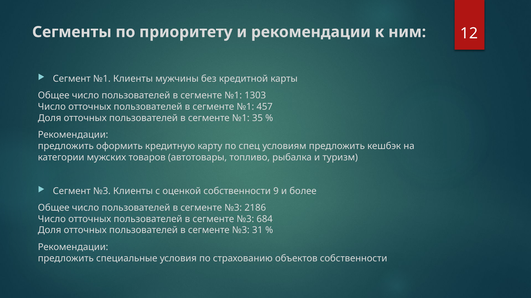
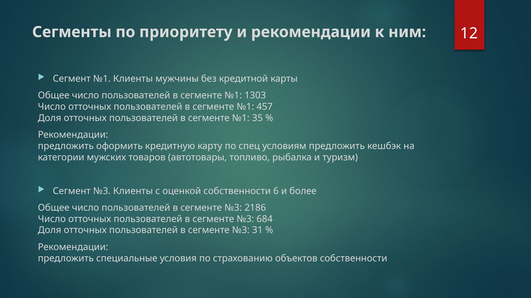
9: 9 -> 6 (276, 191)
